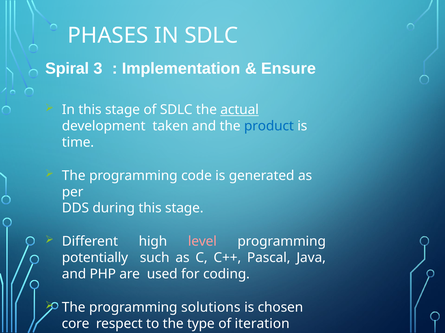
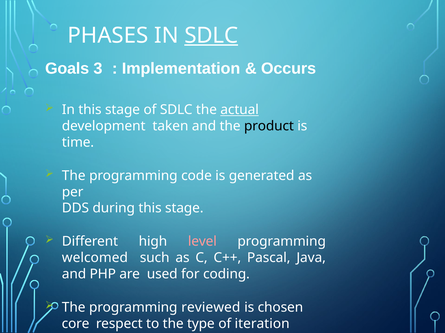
SDLC underline: none -> present (211, 36)
Spiral: Spiral -> Goals (67, 69)
Ensure: Ensure -> Occurs (289, 69)
product colour: blue -> black (269, 126)
potentially: potentially -> welcomed (95, 258)
solutions: solutions -> reviewed (211, 308)
